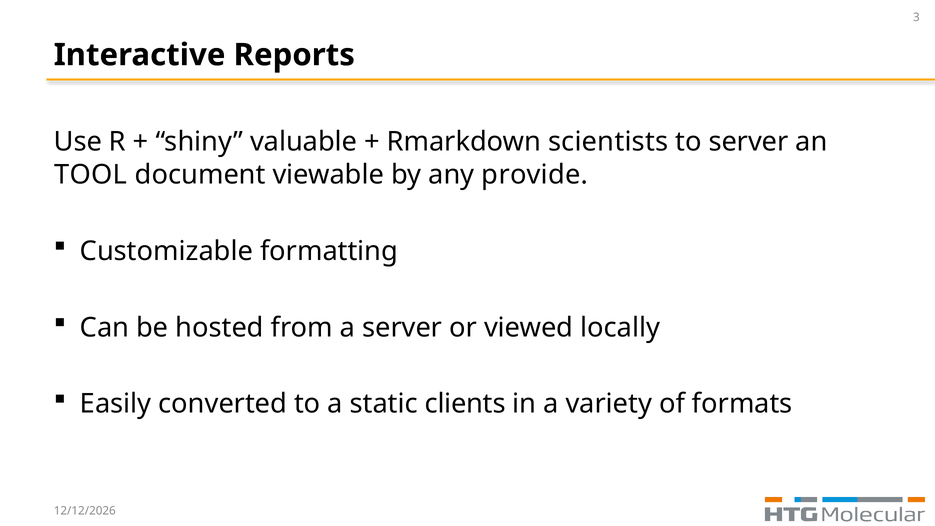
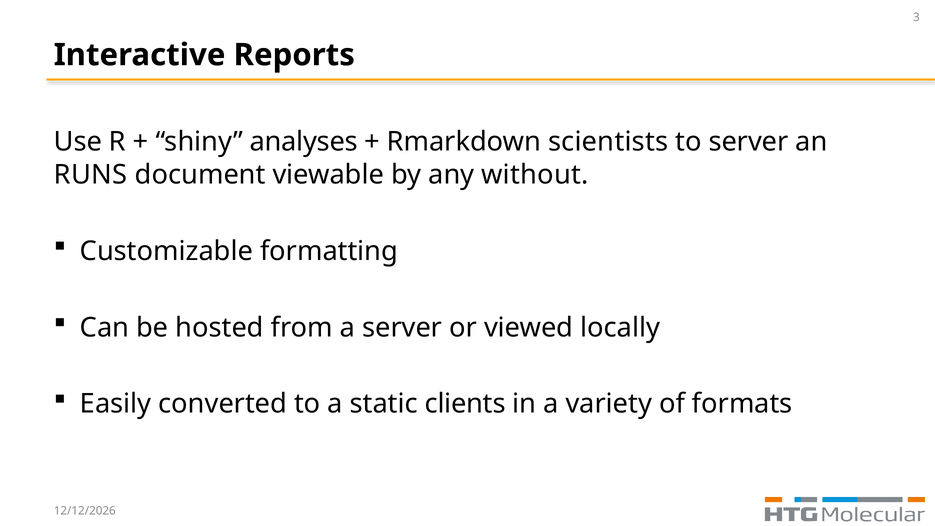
valuable: valuable -> analyses (304, 142)
TOOL: TOOL -> RUNS (91, 175)
provide: provide -> without (535, 175)
